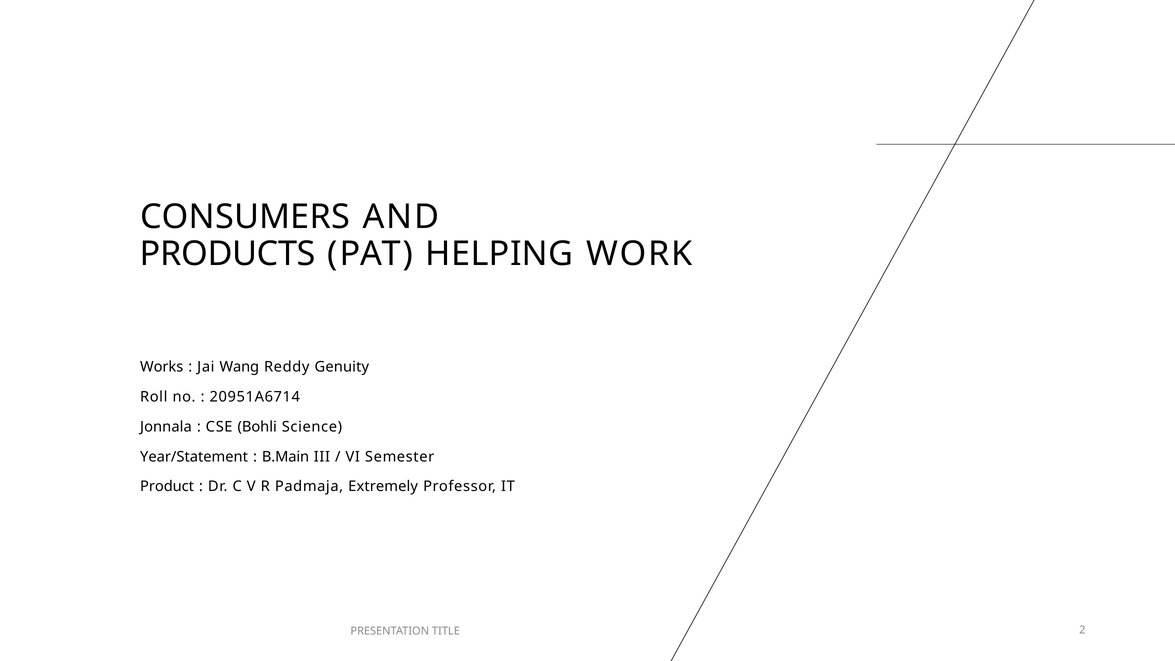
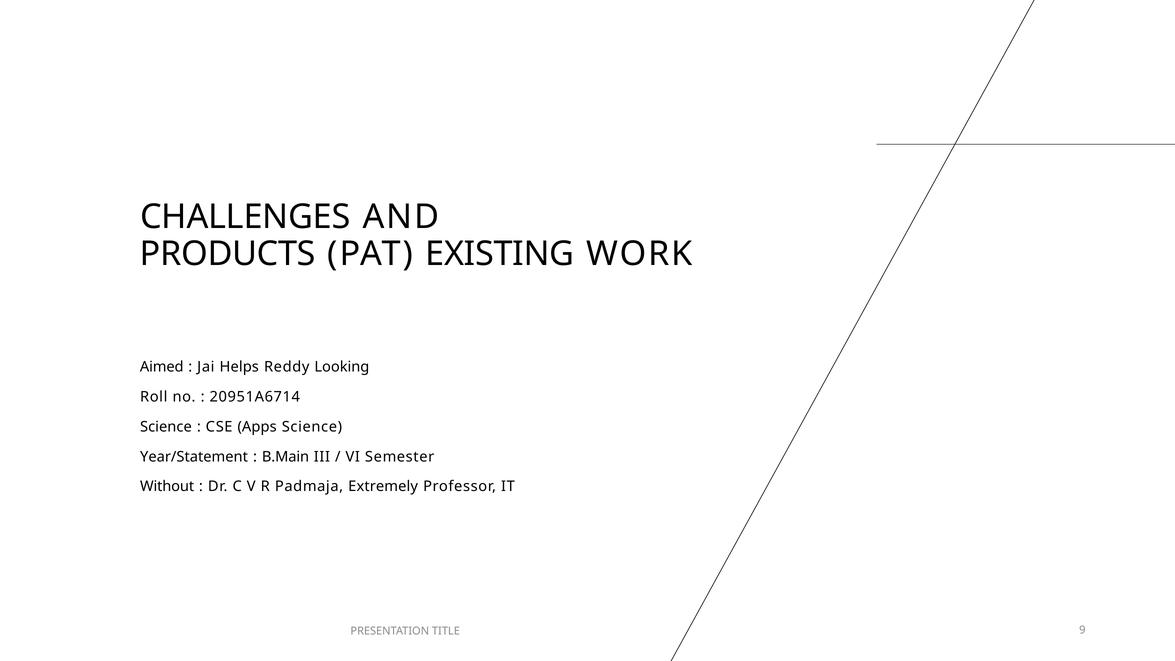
CONSUMERS: CONSUMERS -> CHALLENGES (245, 217)
HELPING: HELPING -> EXISTING (500, 254)
Works: Works -> Aimed (162, 367)
Wang: Wang -> Helps (239, 367)
Genuity: Genuity -> Looking (342, 367)
Jonnala: Jonnala -> Science (166, 427)
Bohli: Bohli -> Apps (257, 427)
Product: Product -> Without (167, 487)
2: 2 -> 9 (1082, 630)
